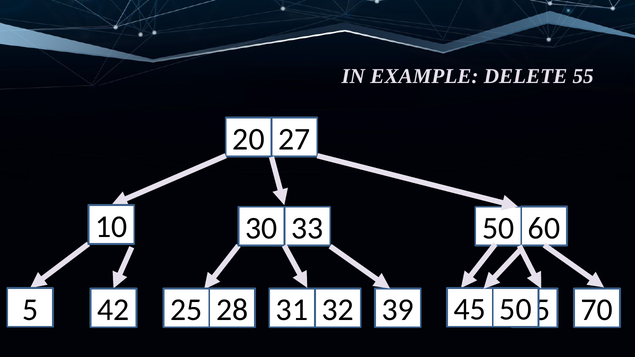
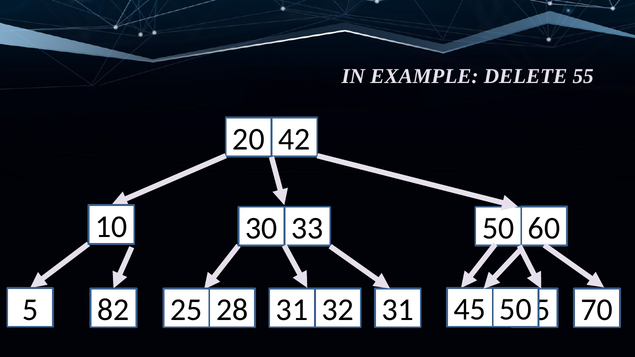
27: 27 -> 42 (294, 139)
42: 42 -> 82 (113, 310)
28 39: 39 -> 31 (398, 310)
